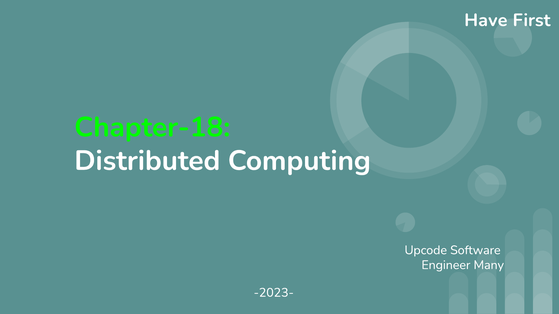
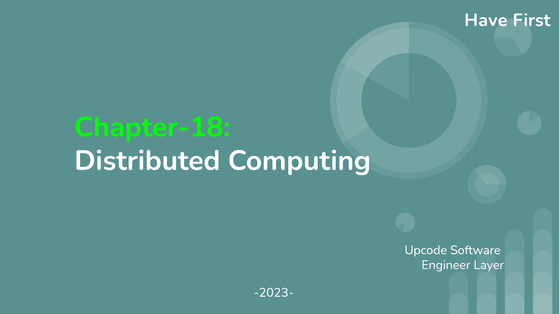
Many: Many -> Layer (489, 265)
